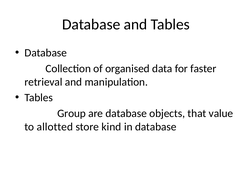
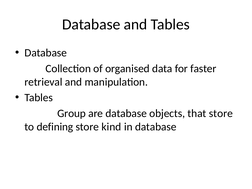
that value: value -> store (221, 113)
allotted: allotted -> defining (55, 127)
